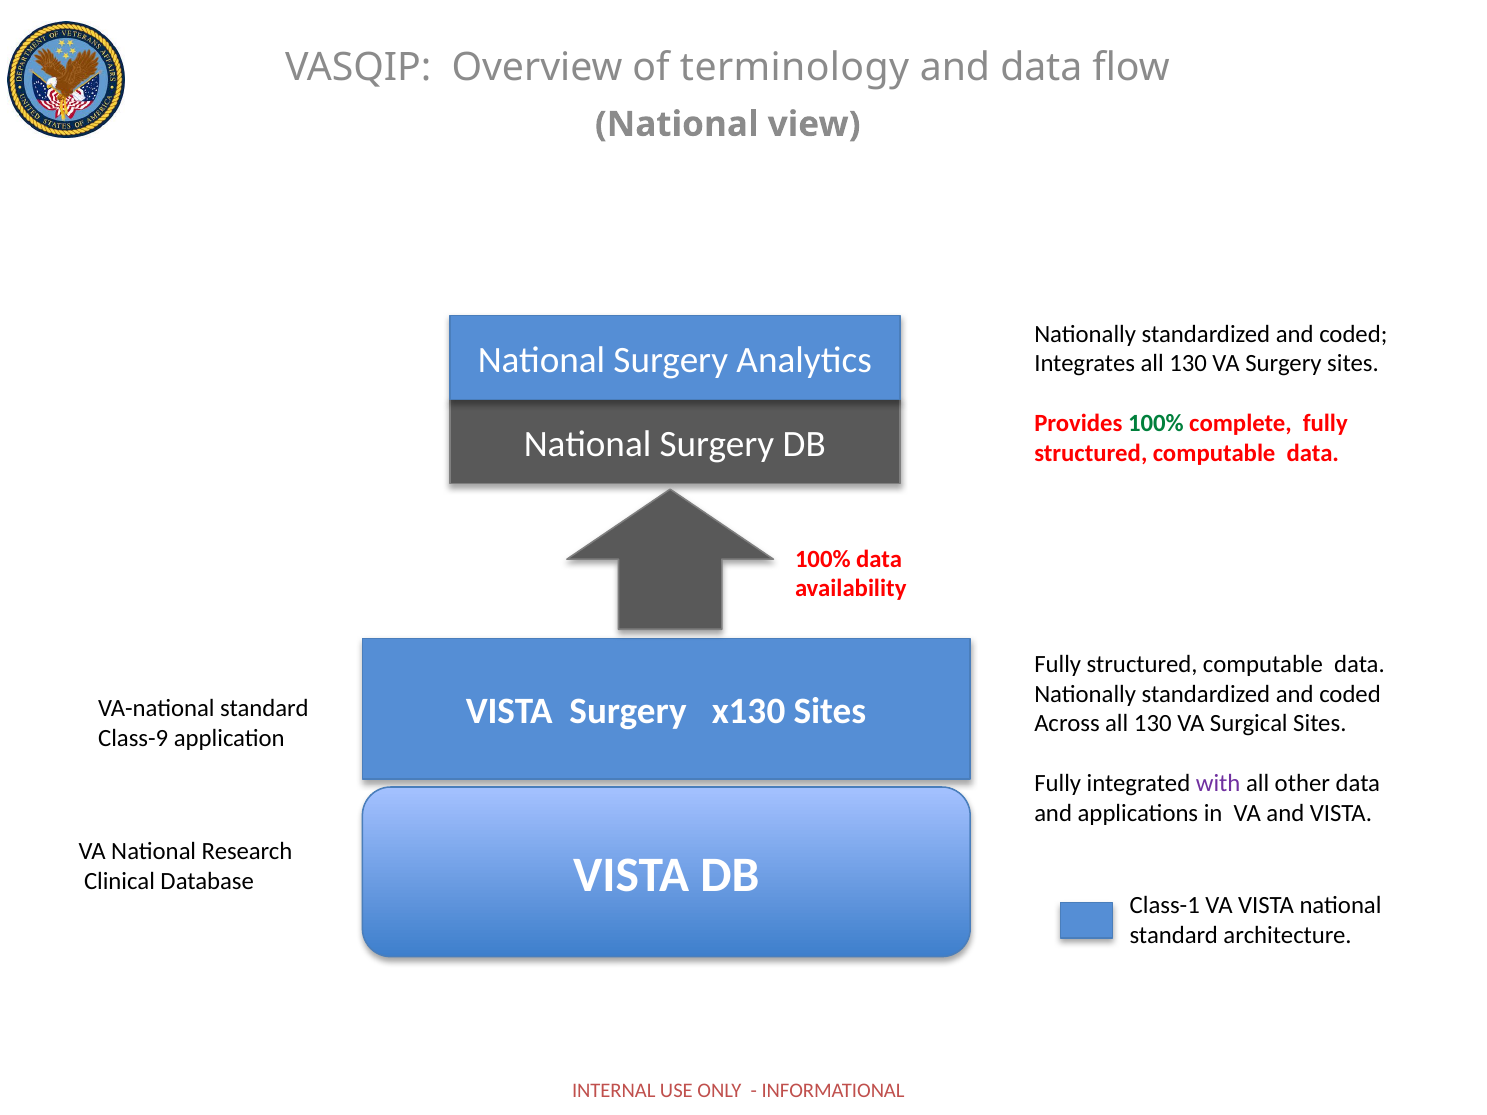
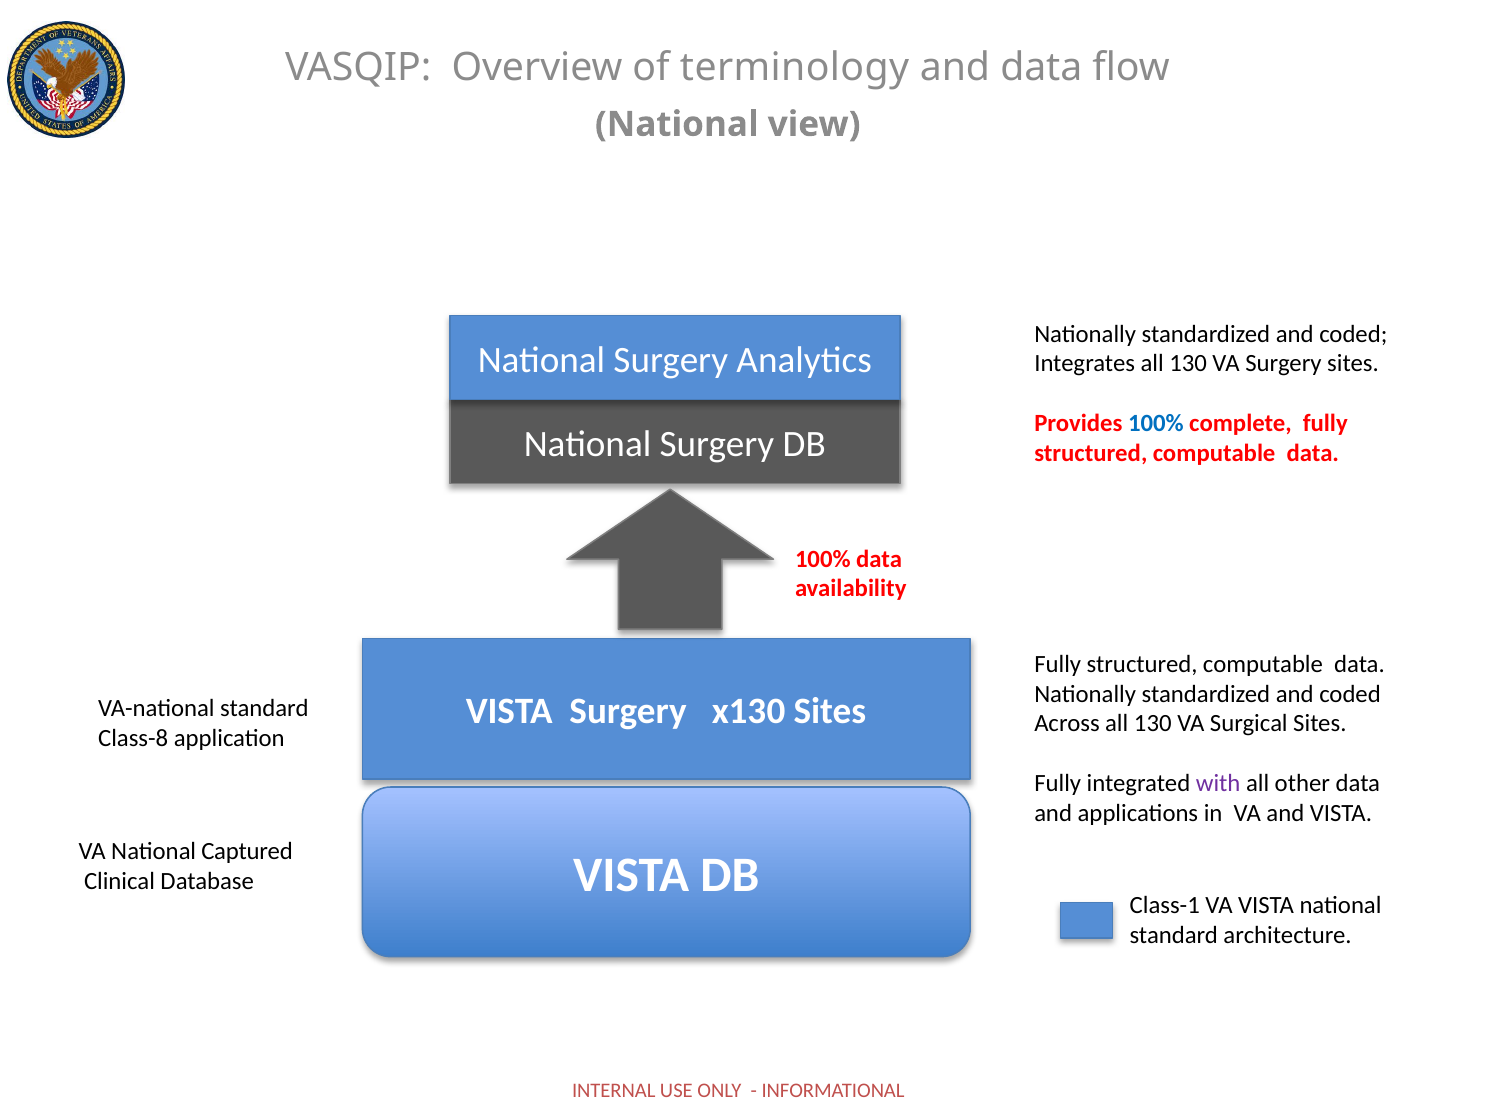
100% colour: green -> blue (1156, 423)
Class-9: Class-9 -> Class-8 (133, 738)
Research: Research -> Captured (247, 851)
